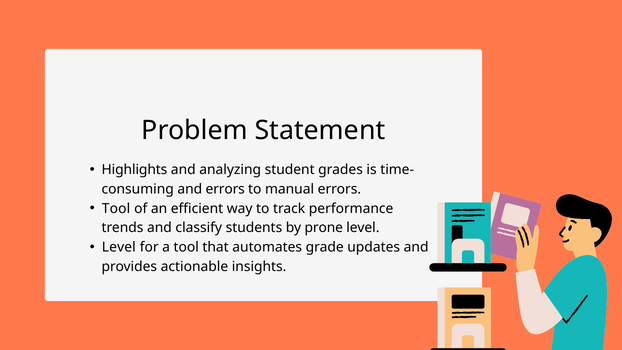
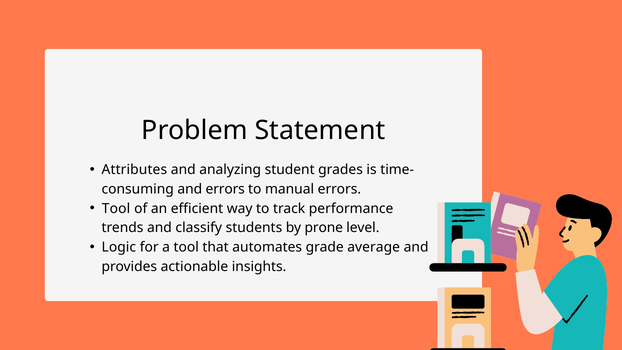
Highlights: Highlights -> Attributes (134, 170)
Level: Level -> Logic (119, 247)
updates: updates -> average (374, 247)
